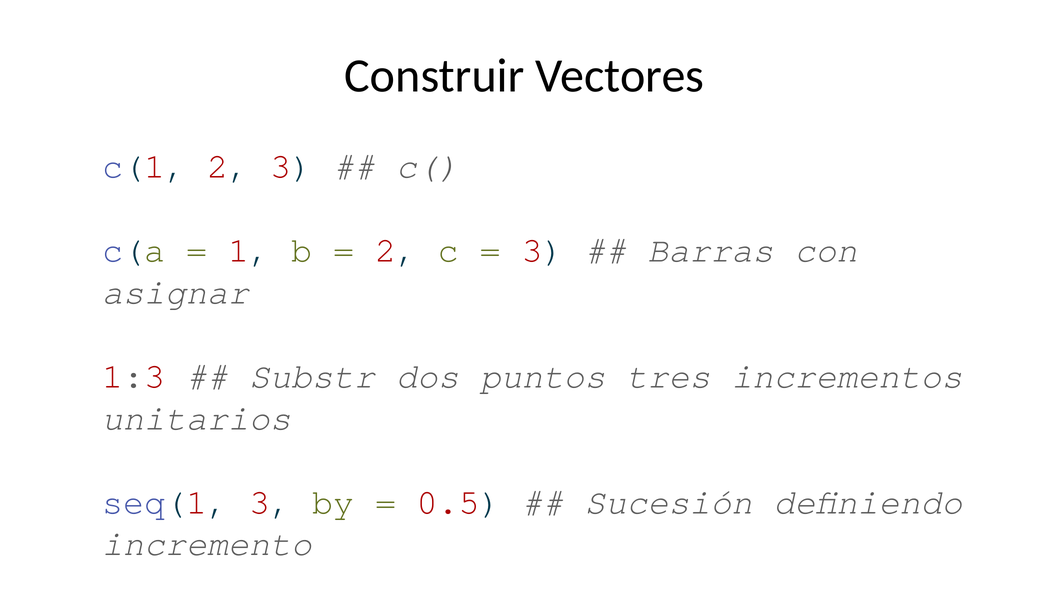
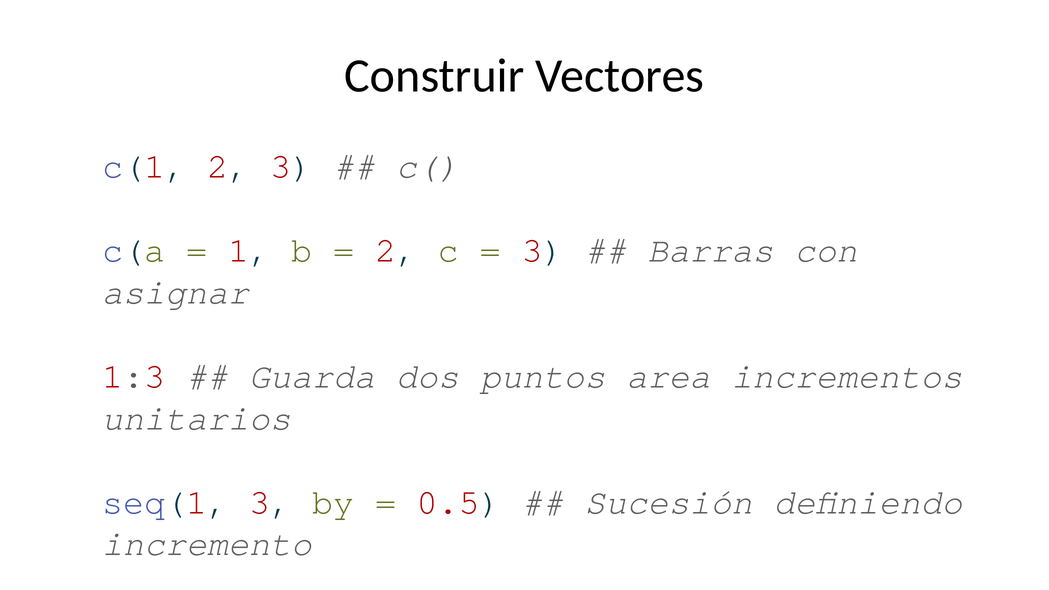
Substr: Substr -> Guarda (312, 376)
tres: tres -> area (669, 376)
